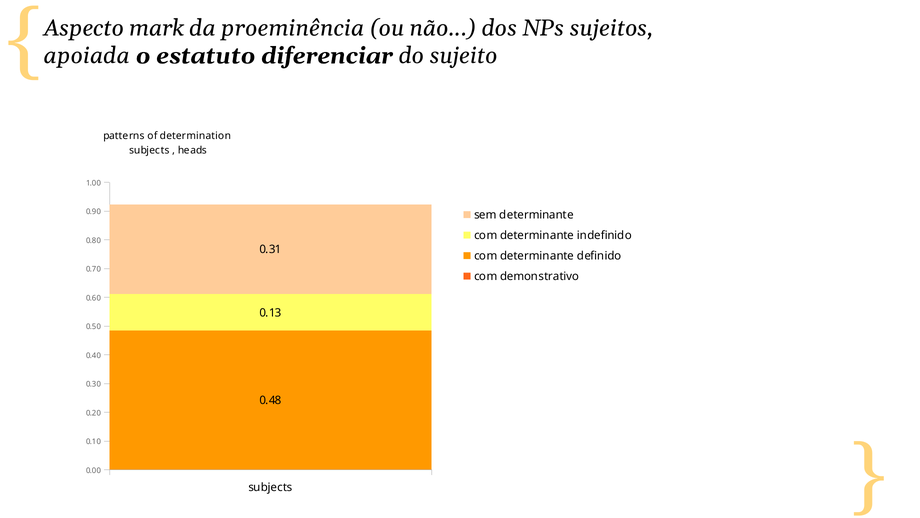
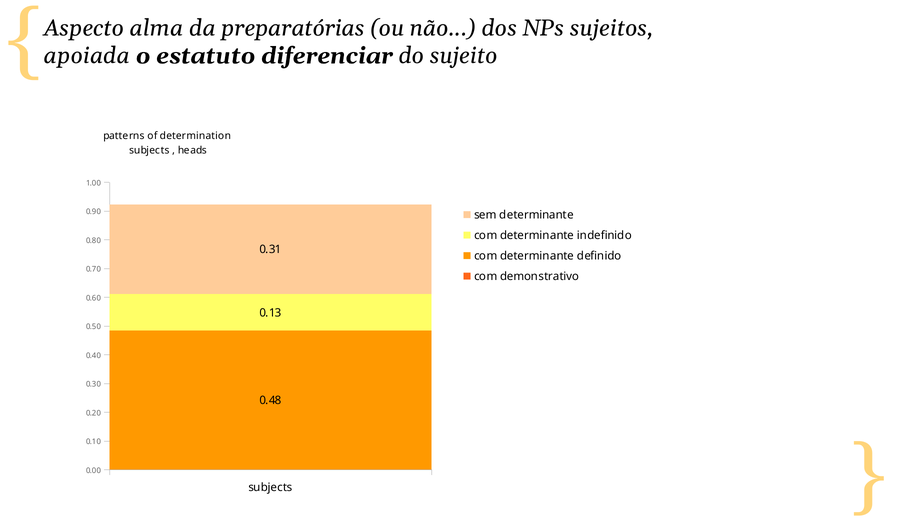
mark: mark -> alma (157, 28)
proeminência: proeminência -> preparatórias (293, 28)
